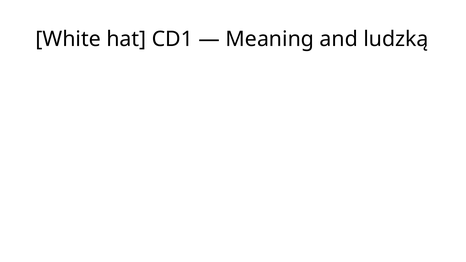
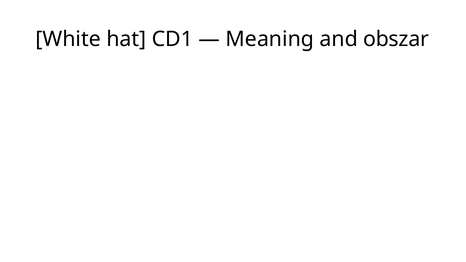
ludzką: ludzką -> obszar (396, 39)
